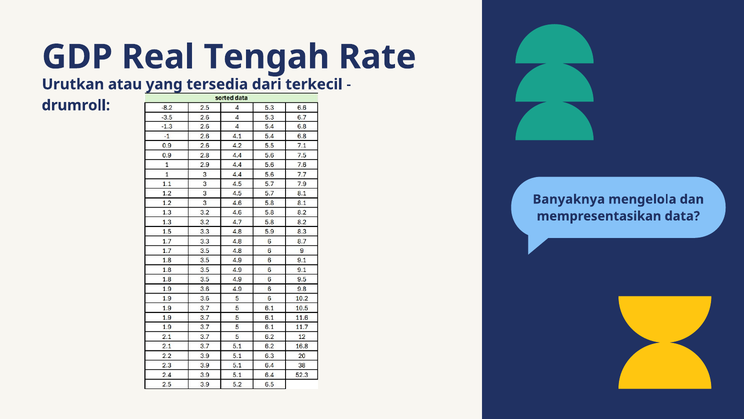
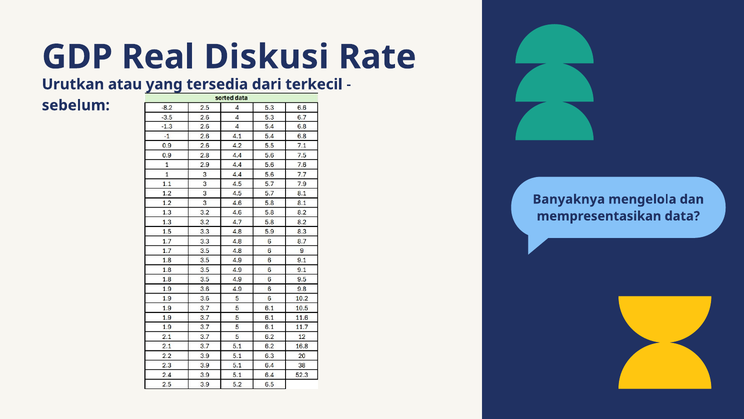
Tengah: Tengah -> Diskusi (266, 57)
drumroll: drumroll -> sebelum (76, 105)
